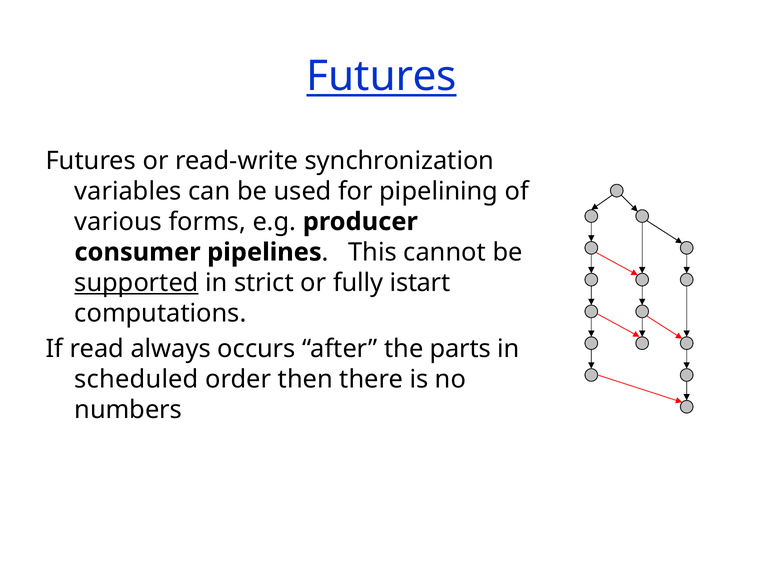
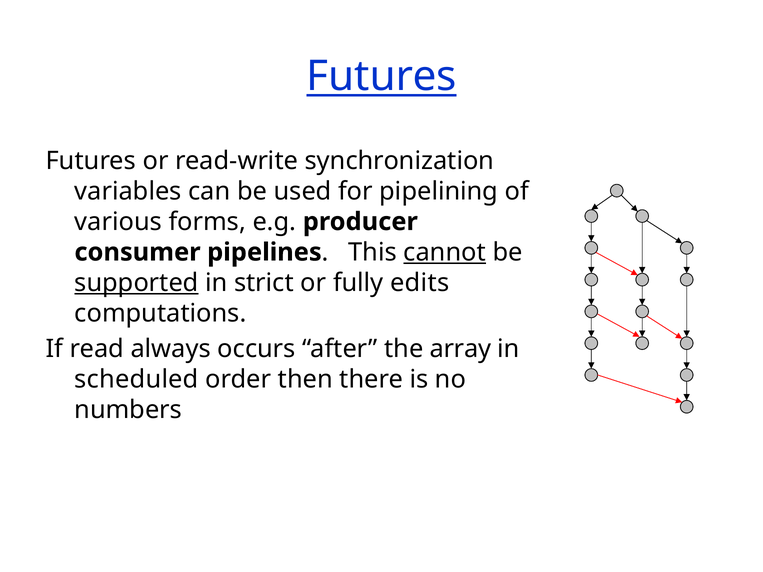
cannot underline: none -> present (445, 252)
istart: istart -> edits (420, 283)
parts: parts -> array (460, 349)
